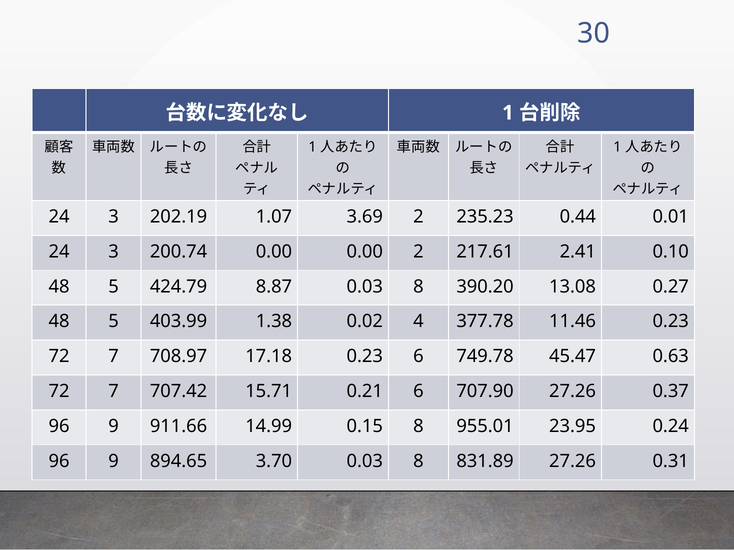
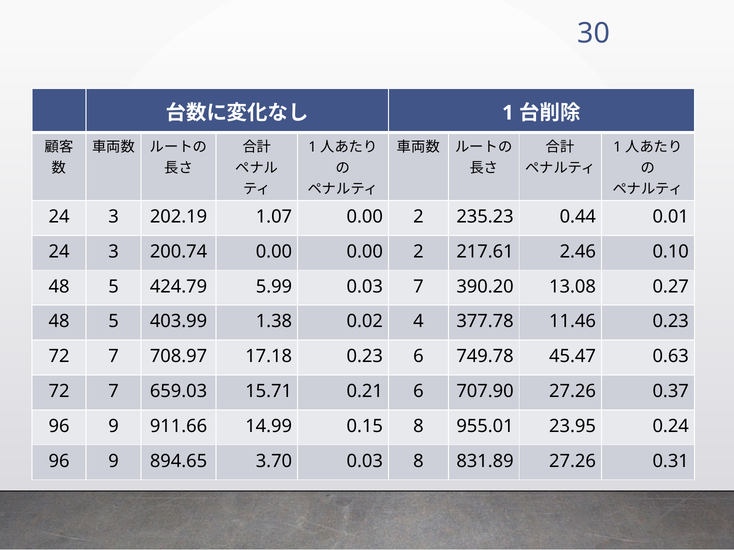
1.07 3.69: 3.69 -> 0.00 (365, 217)
2.41: 2.41 -> 2.46 (578, 252)
8.87: 8.87 -> 5.99 (274, 287)
8: 8 -> 7 (418, 287)
707.42: 707.42 -> 659.03 (179, 392)
